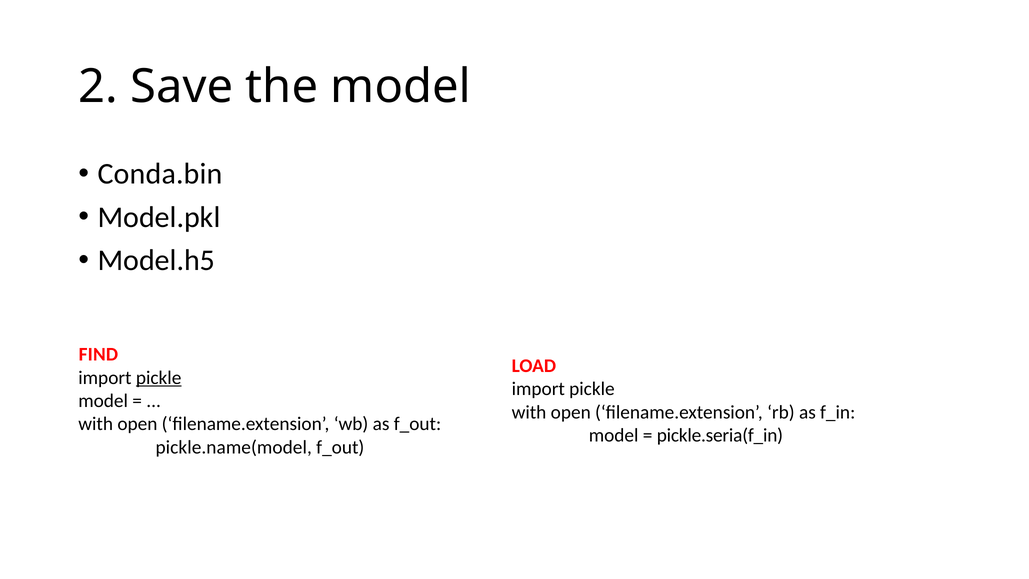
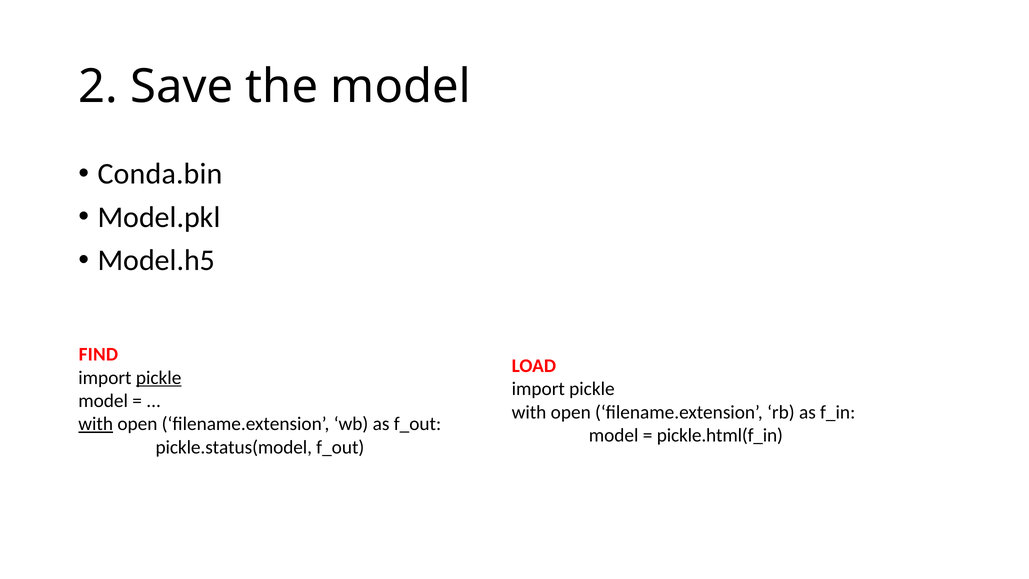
with underline: none -> present (96, 424)
pickle.seria(f_in: pickle.seria(f_in -> pickle.html(f_in (720, 435)
pickle.name(model: pickle.name(model -> pickle.status(model (234, 447)
